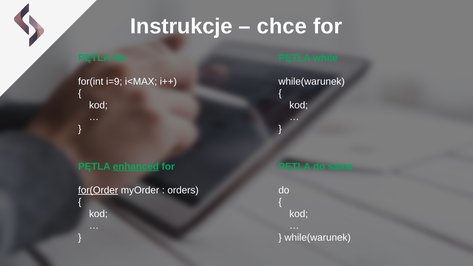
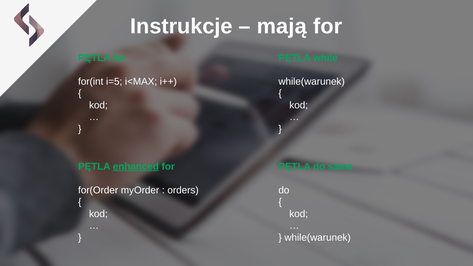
chce: chce -> mają (282, 26)
i=9: i=9 -> i=5 (114, 81)
for(Order underline: present -> none (98, 190)
